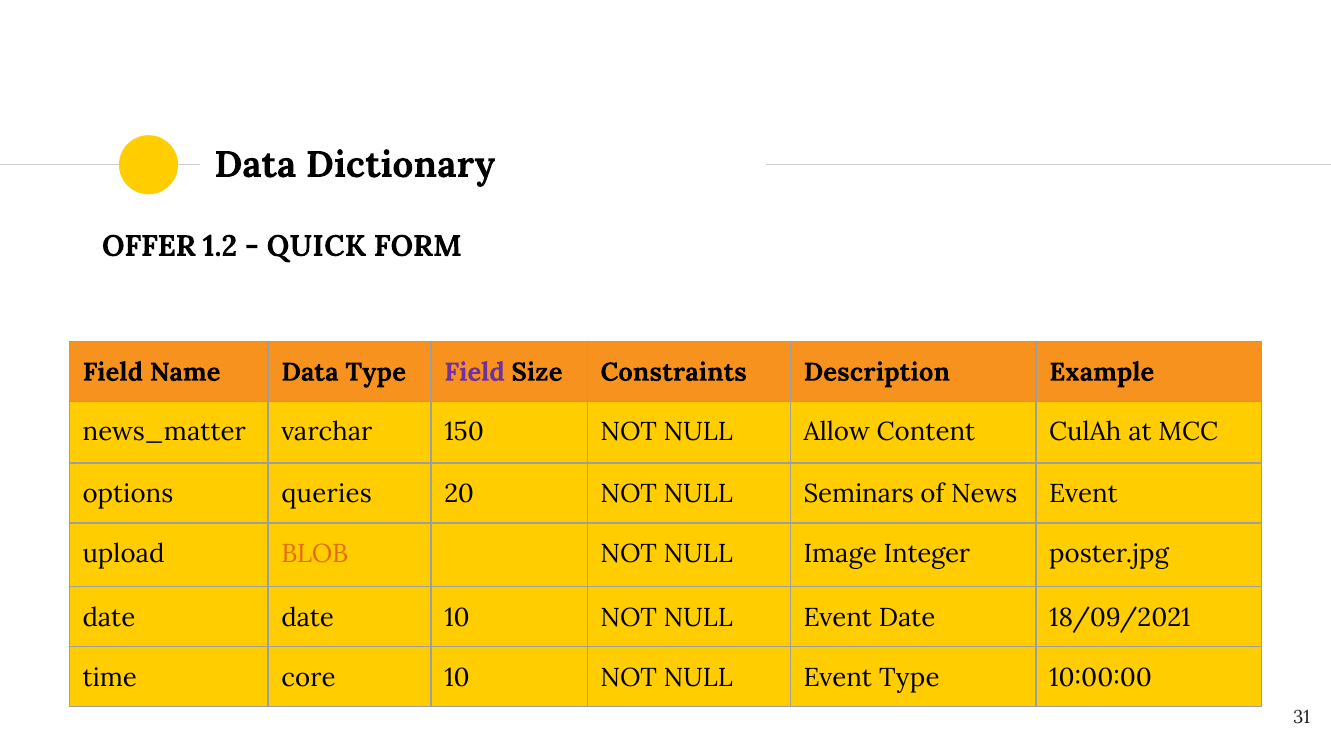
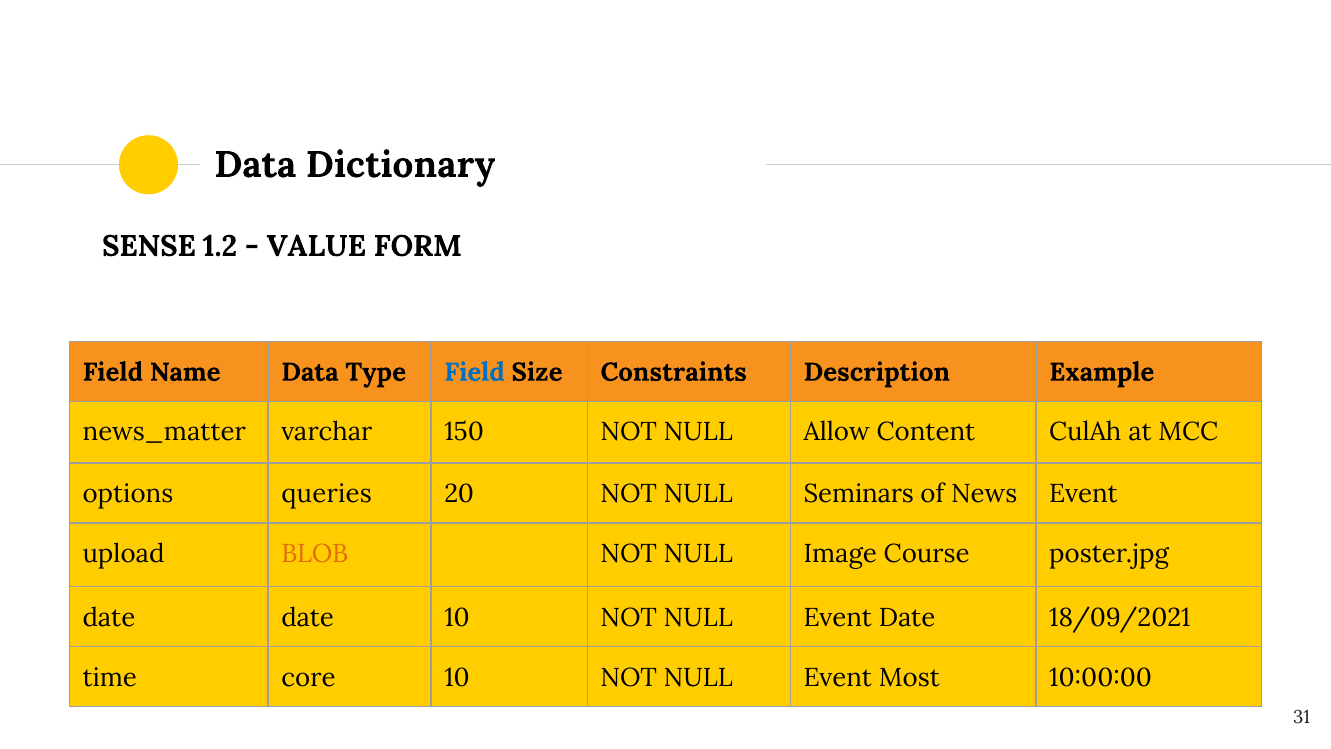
OFFER: OFFER -> SENSE (149, 246)
QUICK: QUICK -> VALUE (316, 246)
Field colour: purple -> blue (474, 372)
Integer: Integer -> Course (927, 554)
Event Type: Type -> Most (909, 677)
